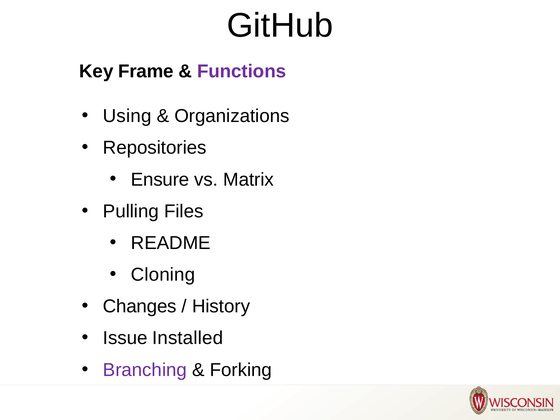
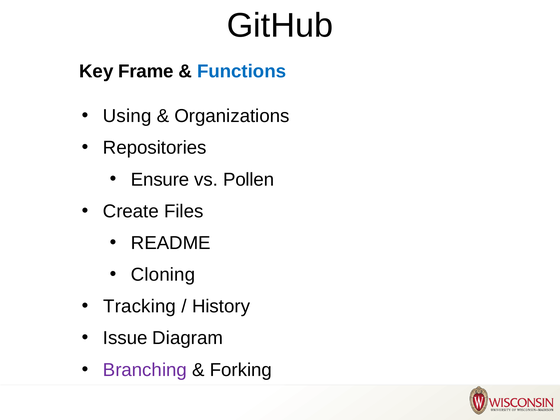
Functions colour: purple -> blue (242, 71)
Matrix: Matrix -> Pollen (249, 180)
Pulling: Pulling -> Create (131, 211)
Changes: Changes -> Tracking (140, 306)
Installed: Installed -> Diagram (188, 338)
